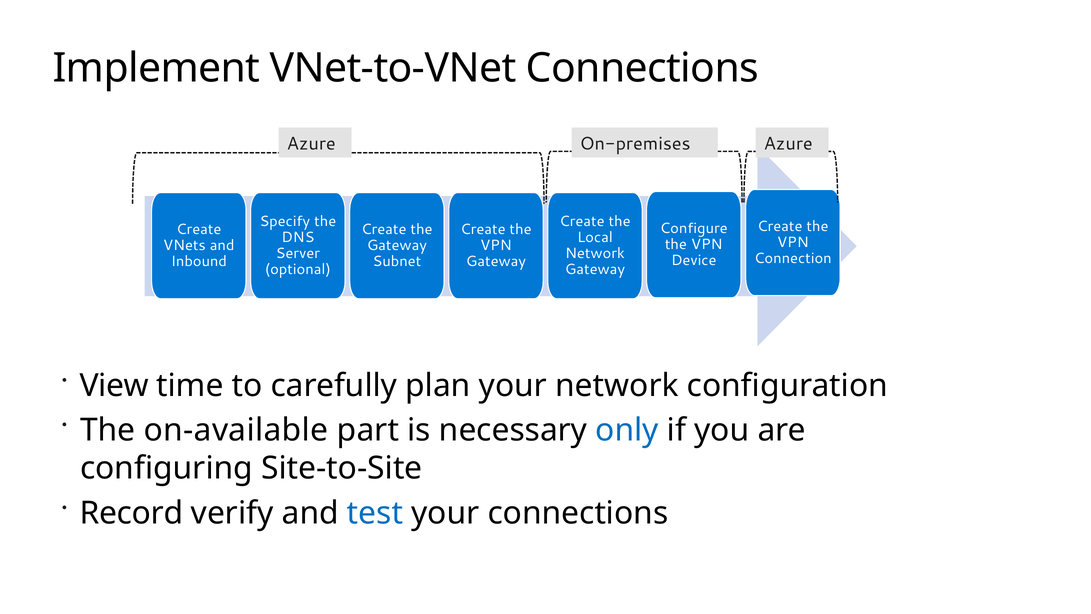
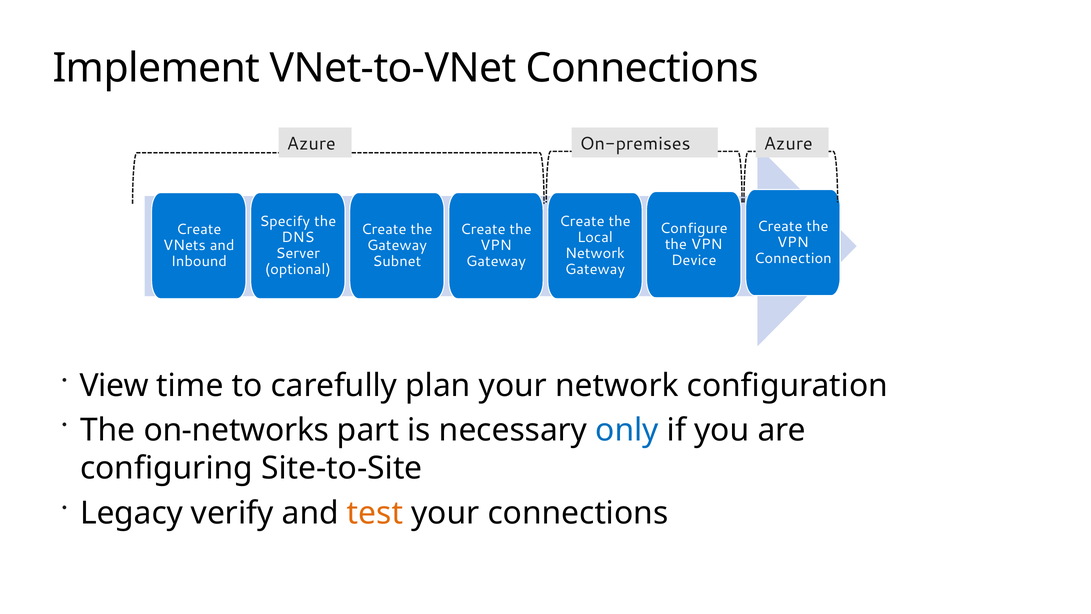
on-available: on-available -> on-networks (236, 430)
Record: Record -> Legacy (131, 513)
test colour: blue -> orange (375, 513)
